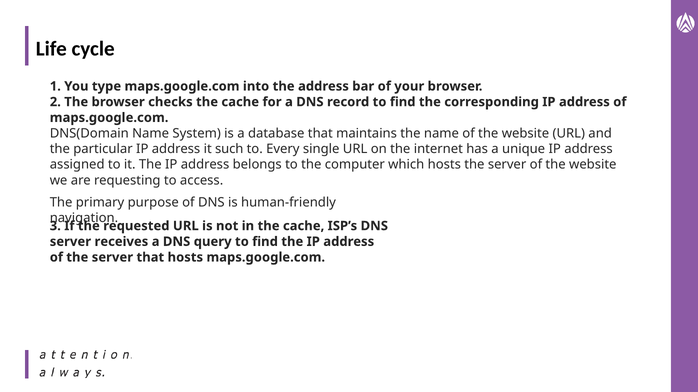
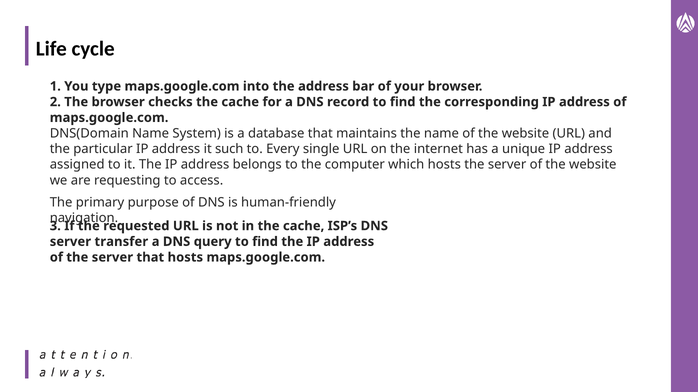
receives: receives -> transfer (121, 242)
